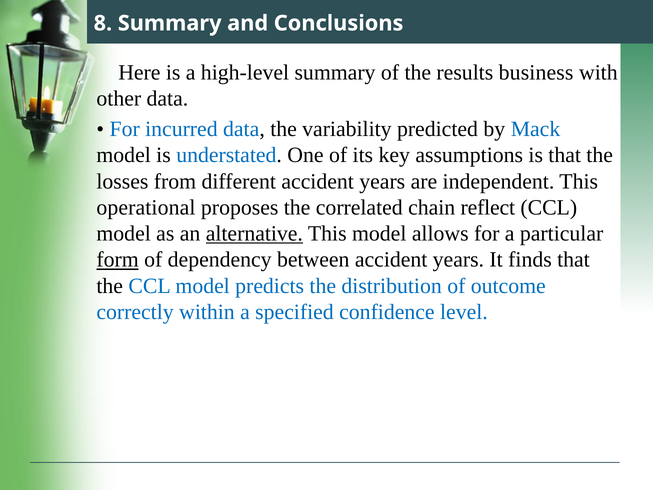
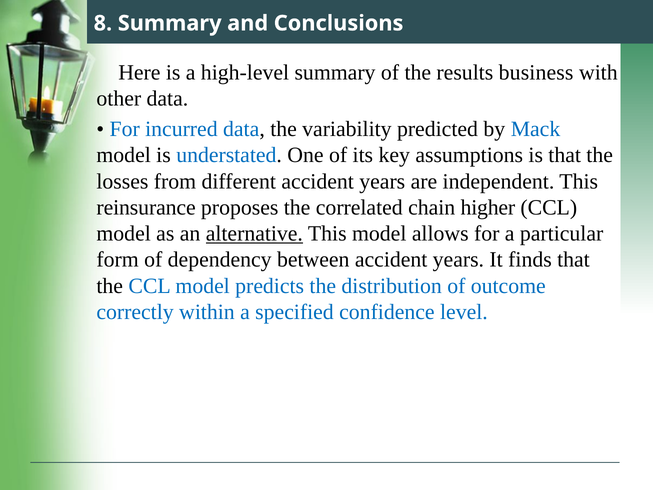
operational: operational -> reinsurance (146, 207)
reflect: reflect -> higher (488, 207)
form underline: present -> none (118, 260)
